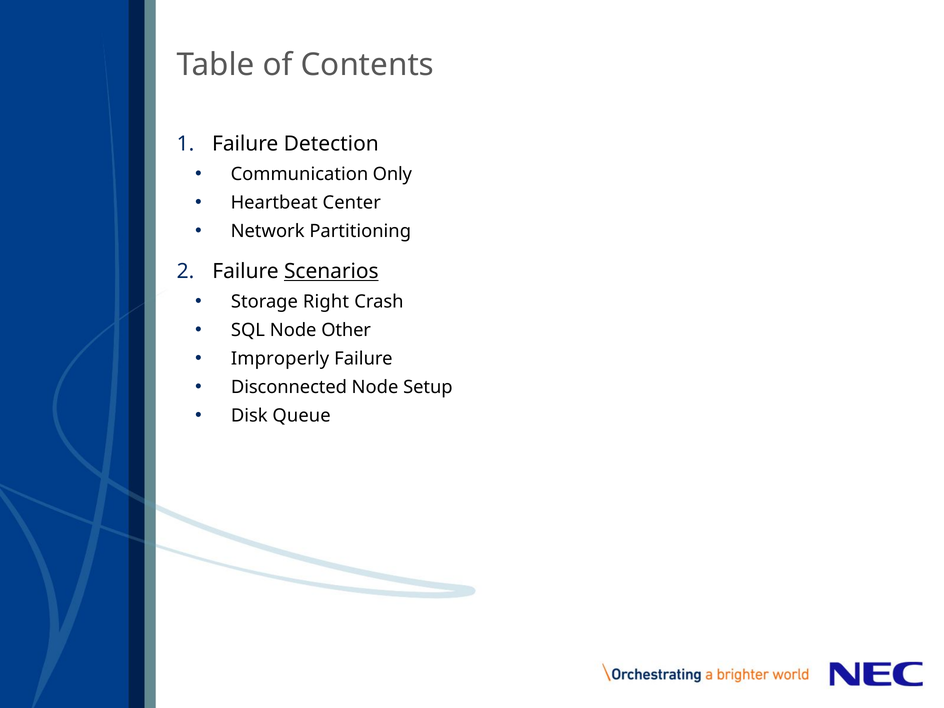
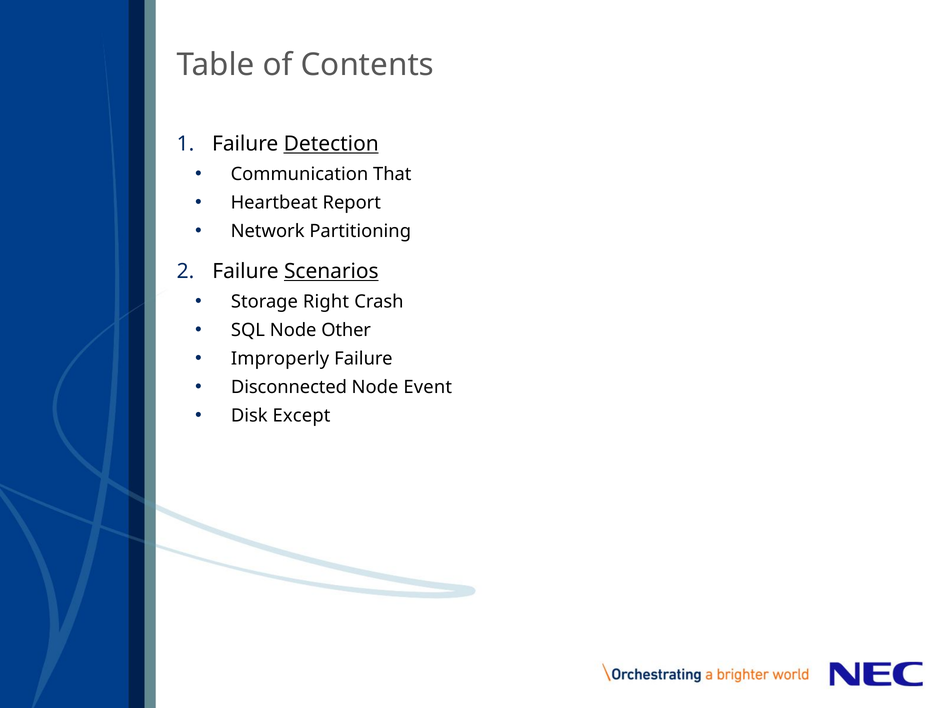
Detection underline: none -> present (331, 144)
Only: Only -> That (392, 174)
Center: Center -> Report (352, 203)
Setup: Setup -> Event (428, 387)
Queue: Queue -> Except (302, 416)
